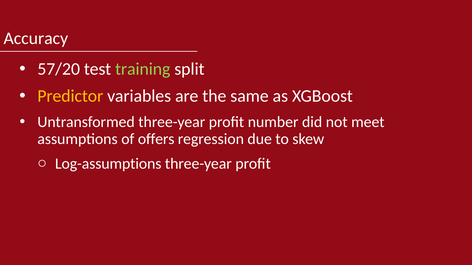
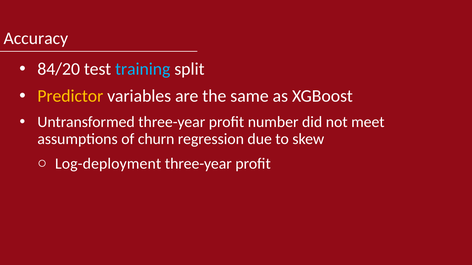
57/20: 57/20 -> 84/20 (59, 69)
training colour: light green -> light blue (143, 69)
offers: offers -> churn (156, 139)
Log-assumptions: Log-assumptions -> Log-deployment (108, 164)
